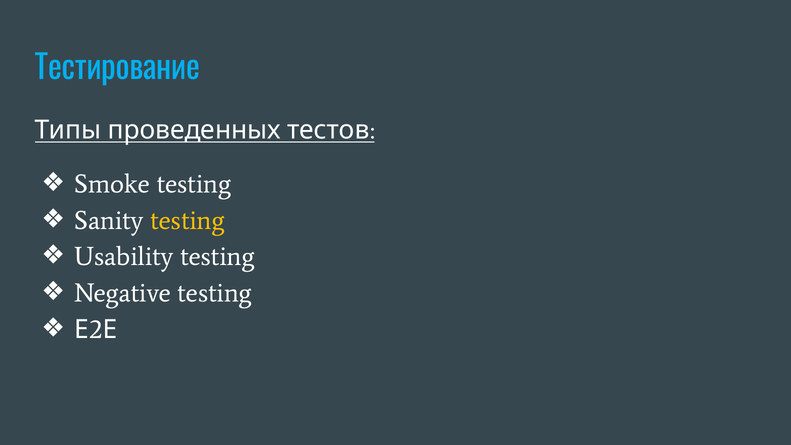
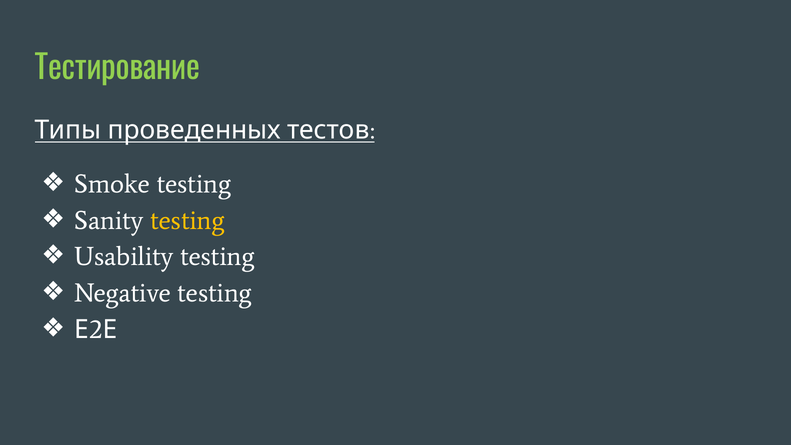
Тестирование colour: light blue -> light green (117, 68)
